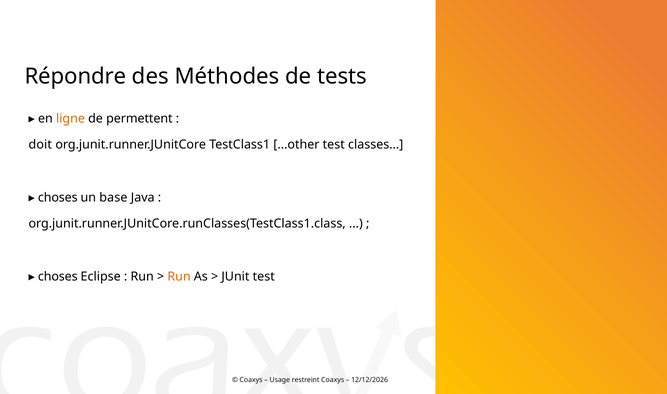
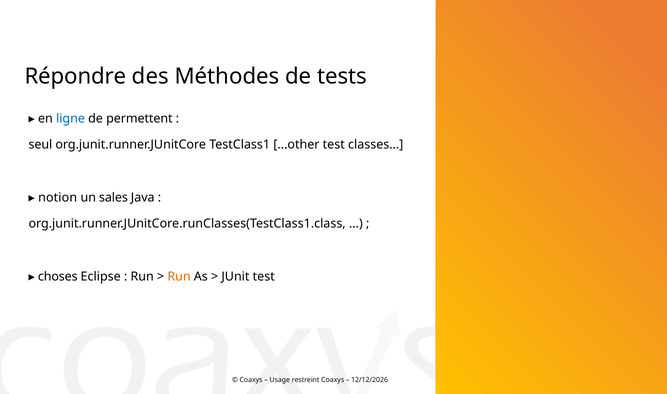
ligne colour: orange -> blue (70, 118)
doit: doit -> seul (40, 145)
choses: choses -> notion (58, 197)
base: base -> sales (113, 197)
